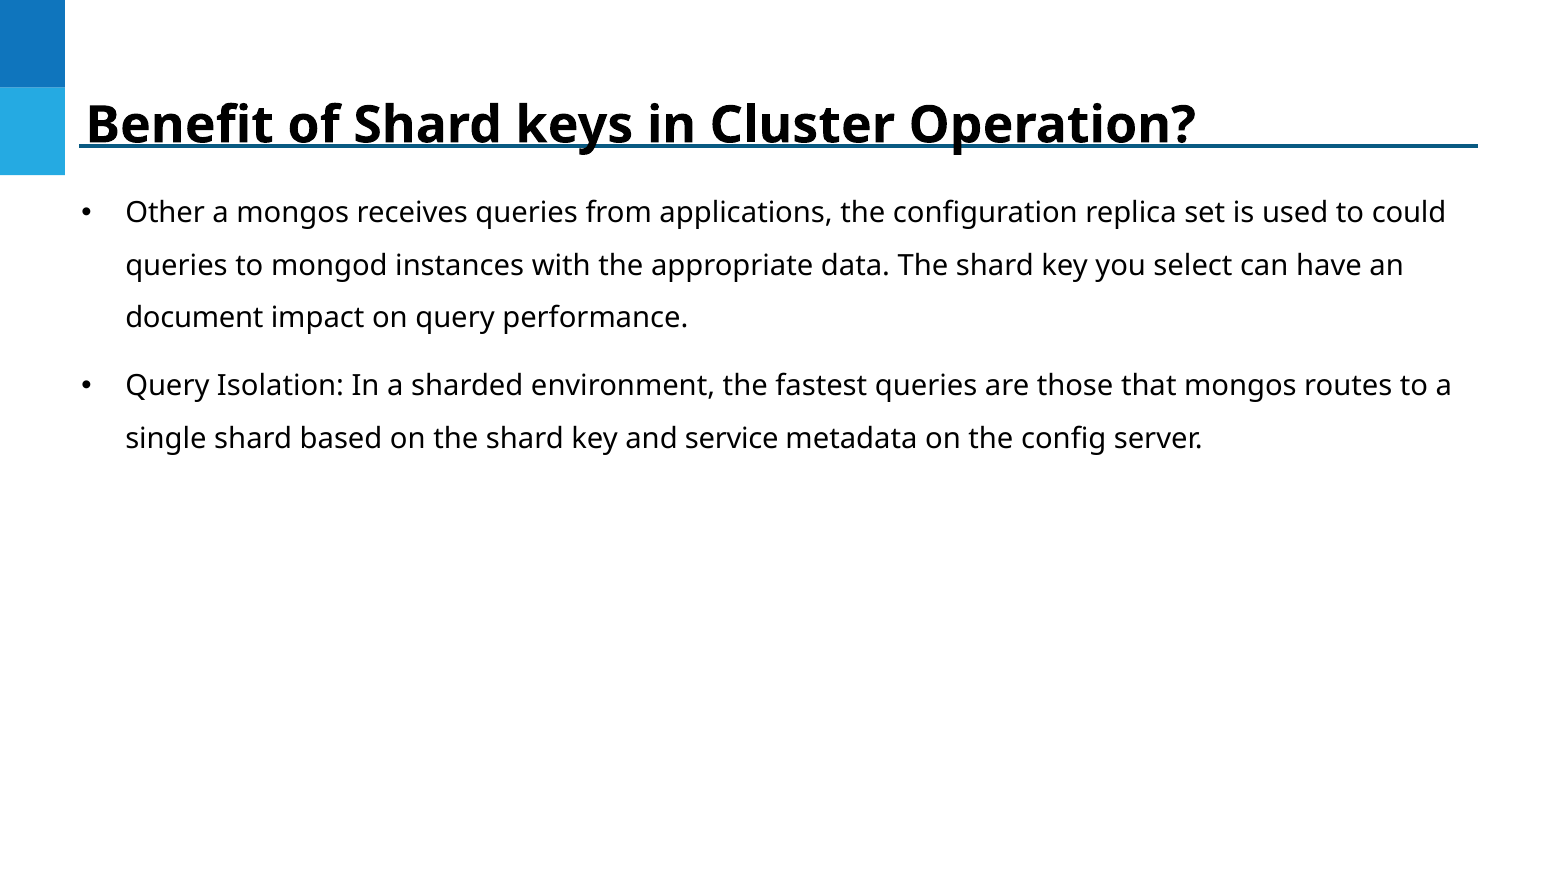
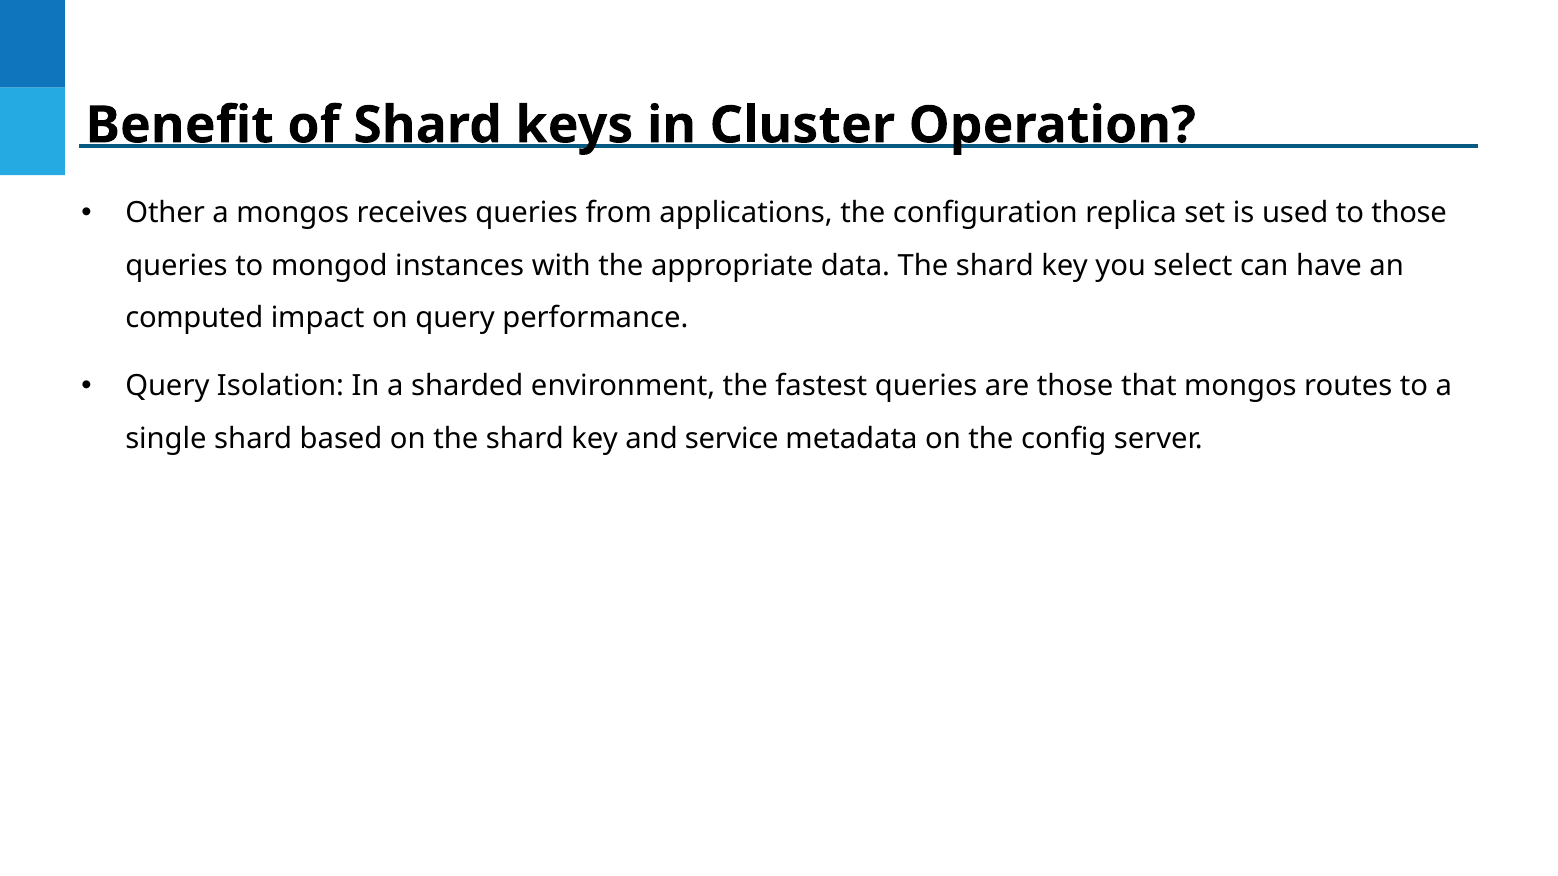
to could: could -> those (1409, 213)
document: document -> computed (194, 318)
